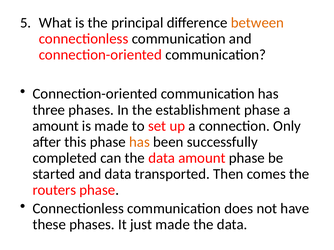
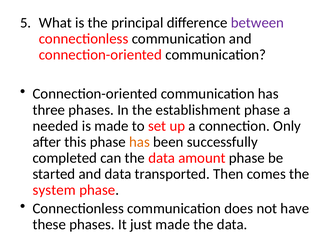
between colour: orange -> purple (257, 23)
amount: amount -> needed (56, 126)
routers: routers -> system (54, 190)
